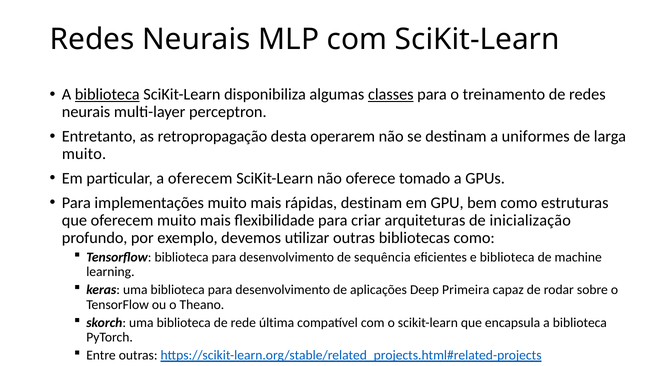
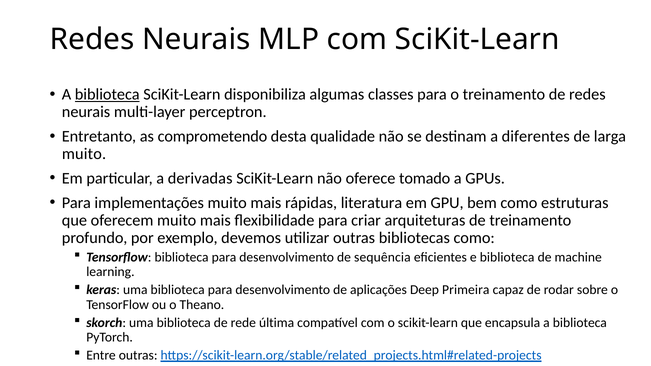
classes underline: present -> none (391, 95)
retropropagação: retropropagação -> comprometendo (212, 136)
operarem: operarem -> qualidade (343, 136)
uniformes: uniformes -> diferentes (536, 136)
a oferecem: oferecem -> derivadas (200, 178)
rápidas destinam: destinam -> literatura (371, 203)
de inicialização: inicialização -> treinamento (530, 220)
